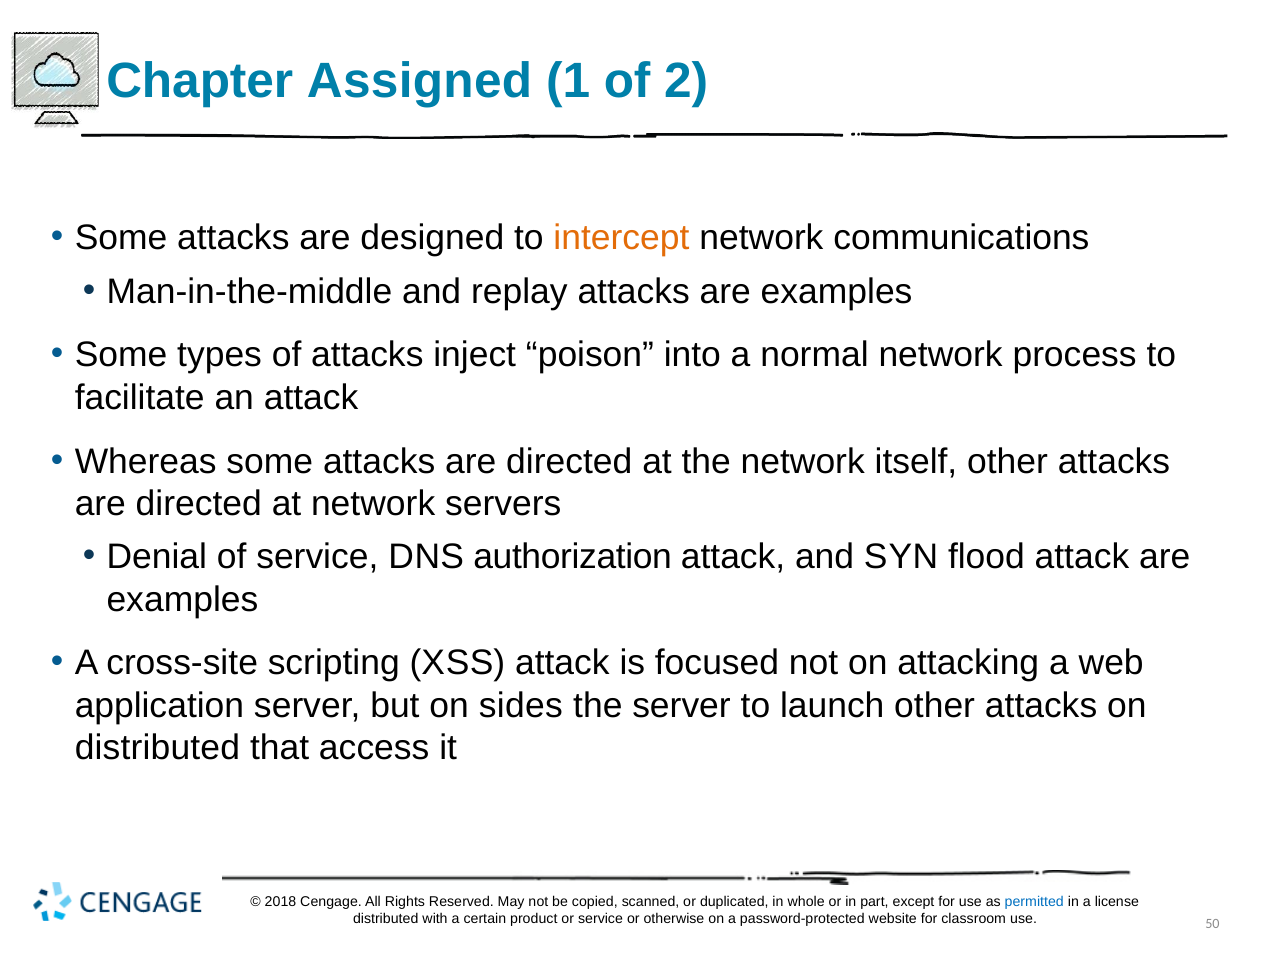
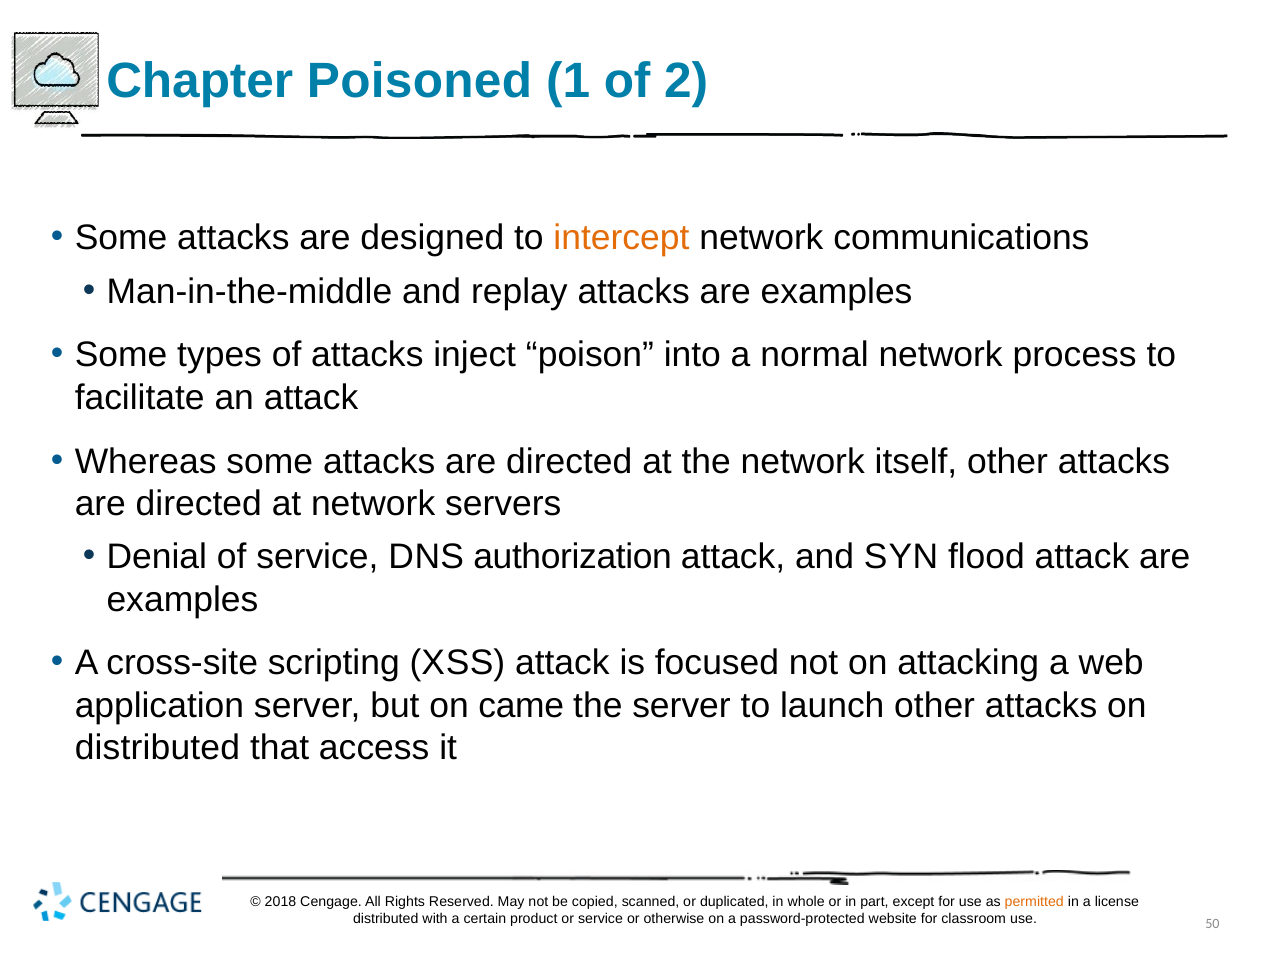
Assigned: Assigned -> Poisoned (420, 81)
sides: sides -> came (521, 706)
permitted colour: blue -> orange (1034, 902)
